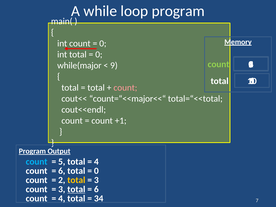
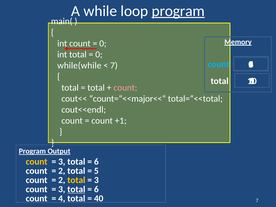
program underline: none -> present (178, 11)
count colour: light green -> light blue (219, 64)
while(major: while(major -> while(while (79, 66)
9: 9 -> 7 (114, 66)
count colour: light blue -> yellow (37, 162)
5: 5 -> 3 (62, 162)
4: 4 -> 6 (96, 162)
6: 6 -> 2 (62, 171)
0: 0 -> 5 (96, 171)
34: 34 -> 40 (99, 198)
